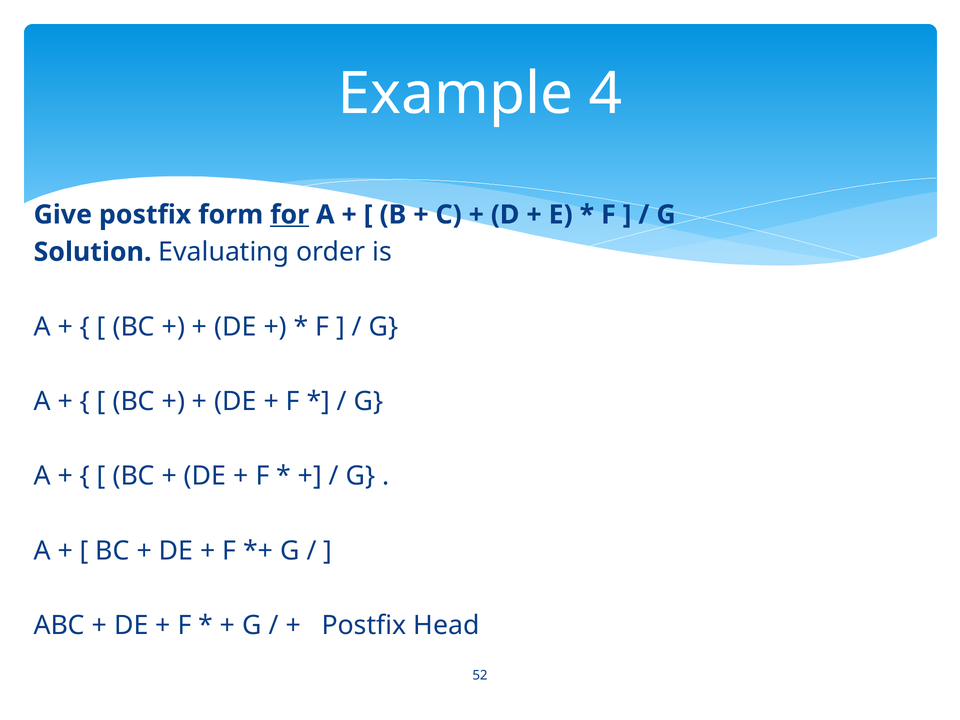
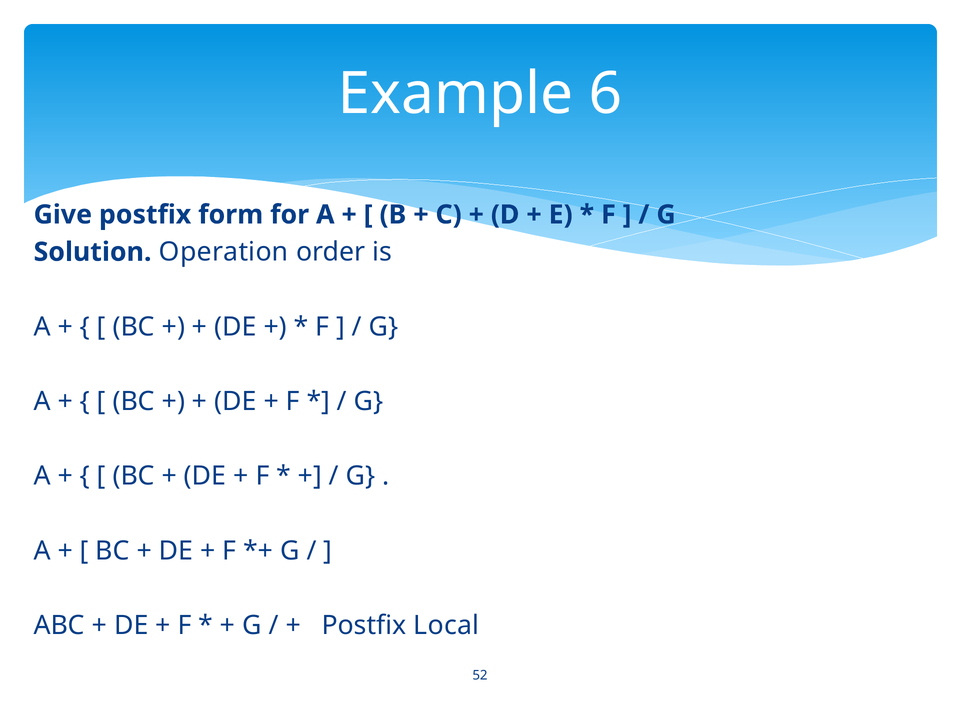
4: 4 -> 6 (605, 94)
for underline: present -> none (290, 215)
Evaluating: Evaluating -> Operation (224, 252)
Head: Head -> Local (446, 625)
